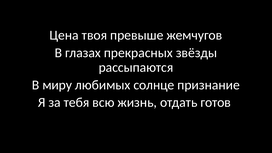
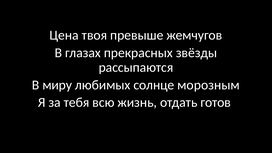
признание: признание -> морозным (209, 85)
